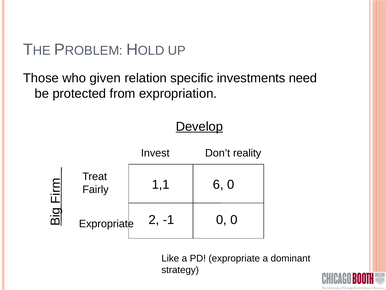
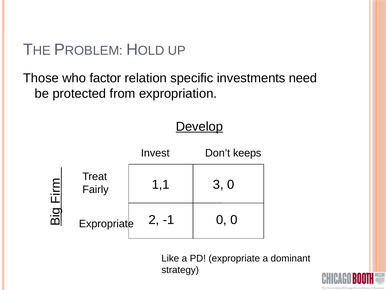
given: given -> factor (105, 78)
reality: reality -> keeps (247, 153)
6: 6 -> 3 (218, 184)
